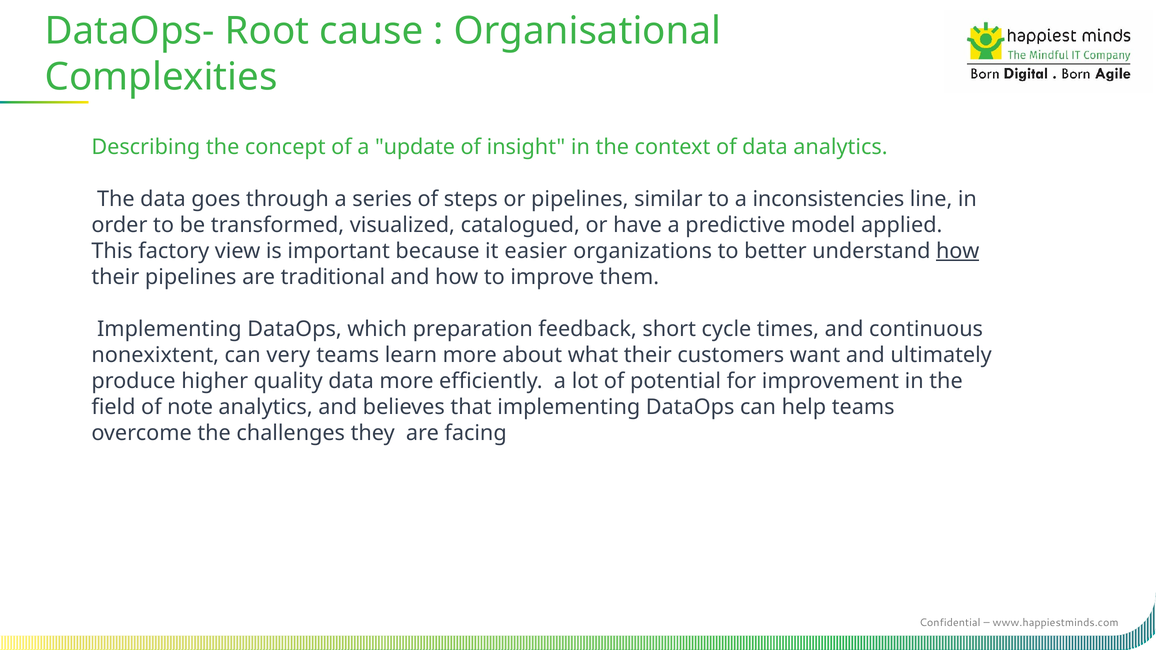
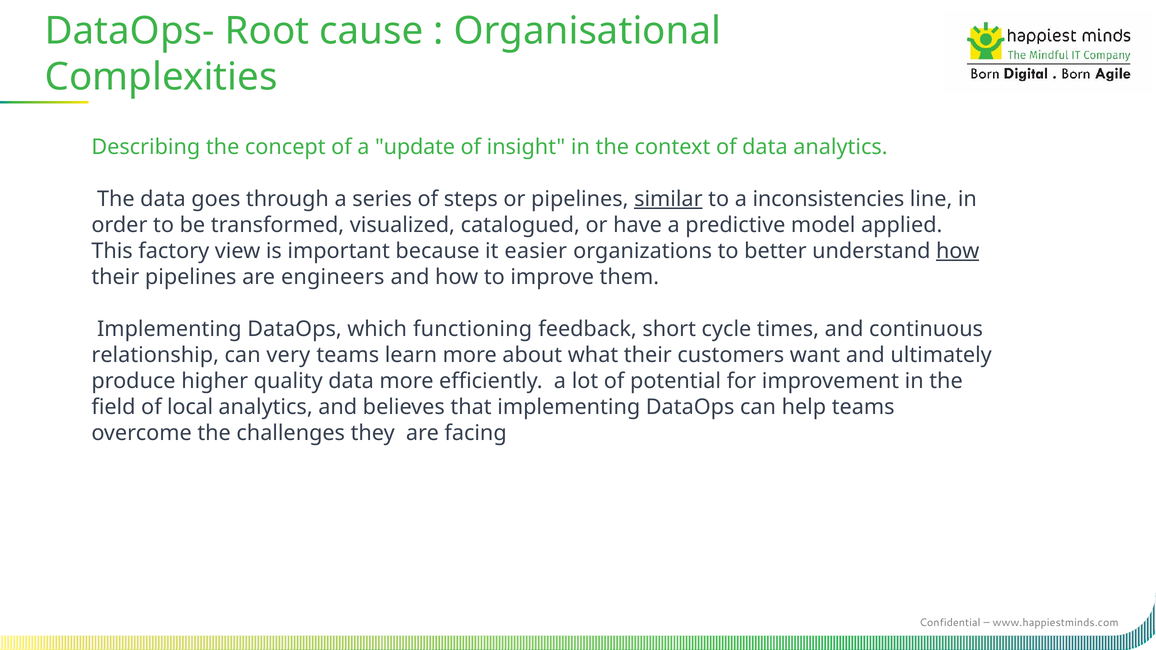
similar underline: none -> present (668, 199)
traditional: traditional -> engineers (333, 277)
preparation: preparation -> functioning (473, 329)
nonexixtent: nonexixtent -> relationship (155, 355)
note: note -> local (190, 407)
